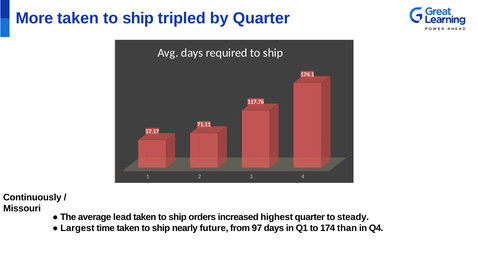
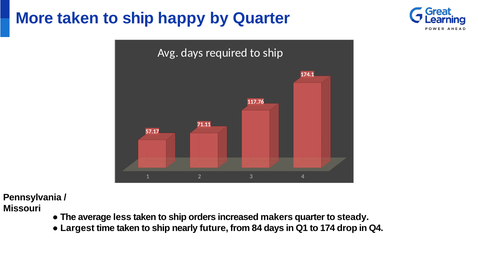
tripled: tripled -> happy (182, 18)
Continuously: Continuously -> Pennsylvania (32, 197)
lead: lead -> less (122, 217)
highest: highest -> makers (277, 217)
97: 97 -> 84 (257, 228)
than: than -> drop (347, 228)
